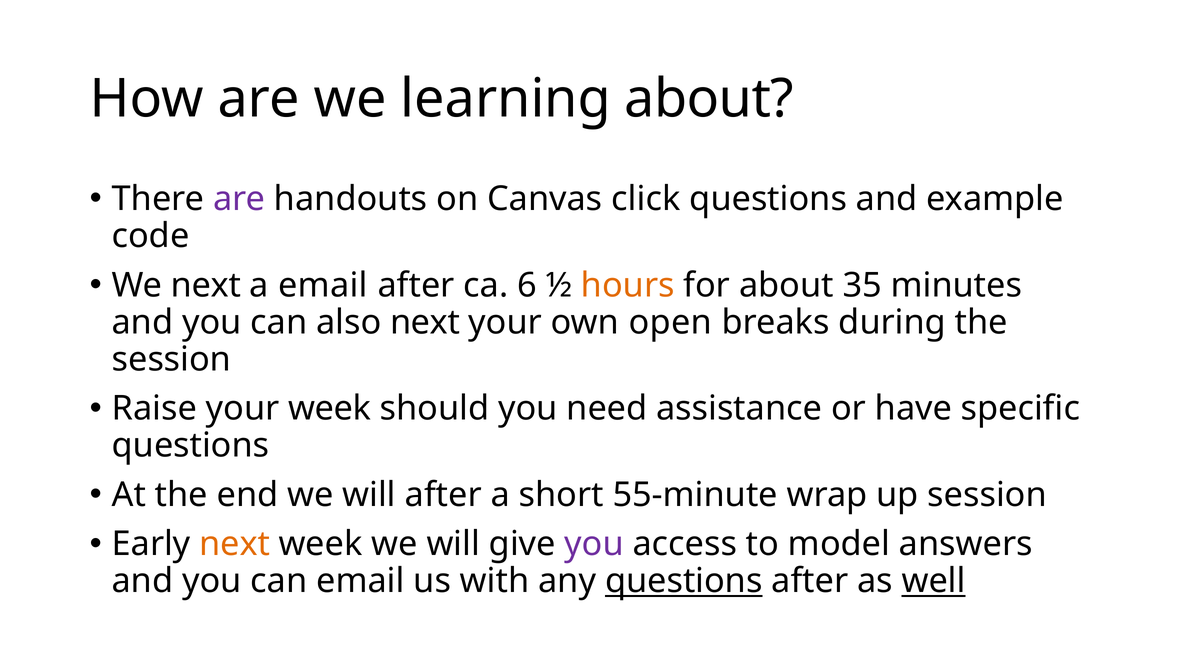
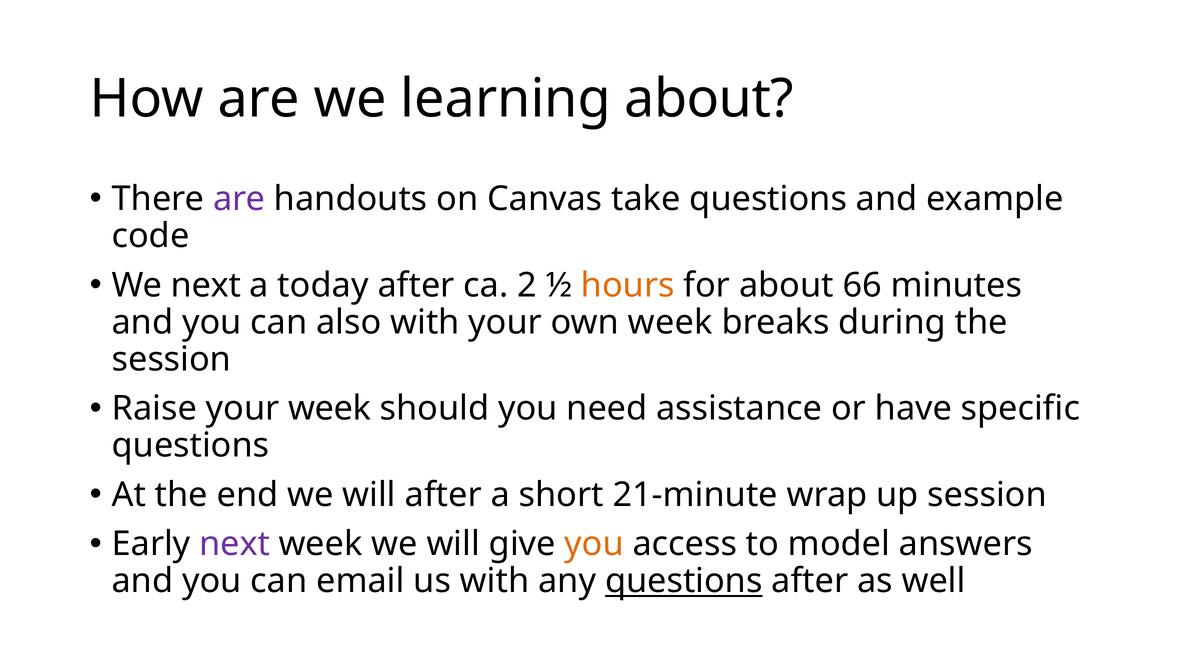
click: click -> take (646, 199)
a email: email -> today (323, 285)
6: 6 -> 2 (527, 285)
35: 35 -> 66 (862, 285)
also next: next -> with (425, 322)
own open: open -> week (670, 322)
55-minute: 55-minute -> 21-minute (695, 495)
next colour: orange -> purple (235, 544)
you colour: purple -> orange (594, 544)
well underline: present -> none (934, 581)
